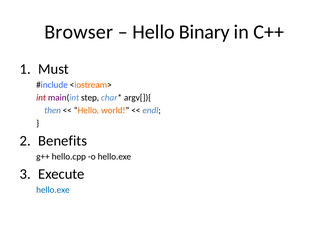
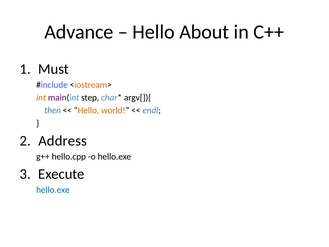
Browser: Browser -> Advance (79, 32)
Binary: Binary -> About (204, 32)
int colour: red -> orange (41, 98)
Benefits: Benefits -> Address (63, 141)
